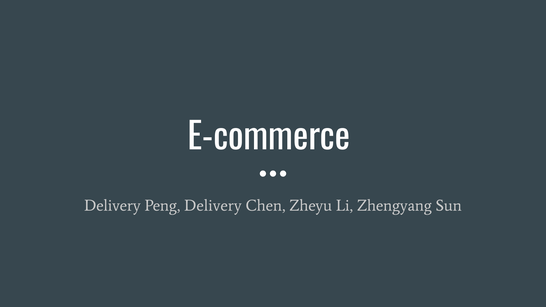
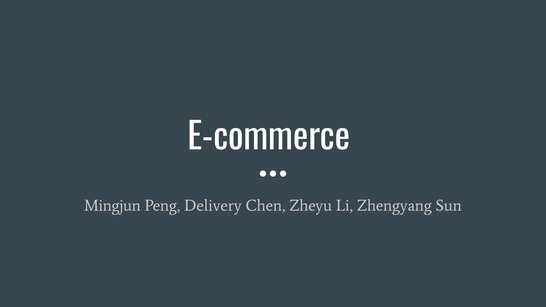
Delivery: Delivery -> Mingjun (112, 206)
